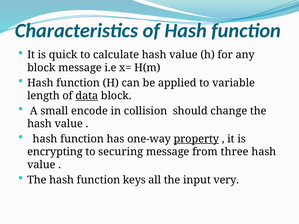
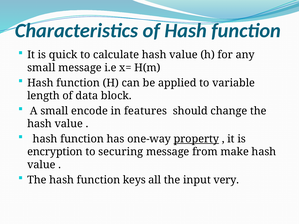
block: block -> small (41, 68)
data underline: present -> none (87, 96)
collision: collision -> features (146, 111)
encrypting: encrypting -> encryption (55, 152)
three: three -> make (235, 152)
